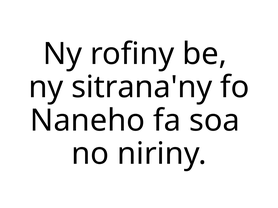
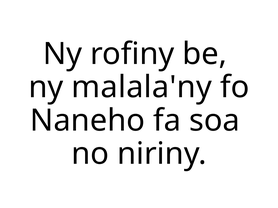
sitrana'ny: sitrana'ny -> malala'ny (142, 87)
